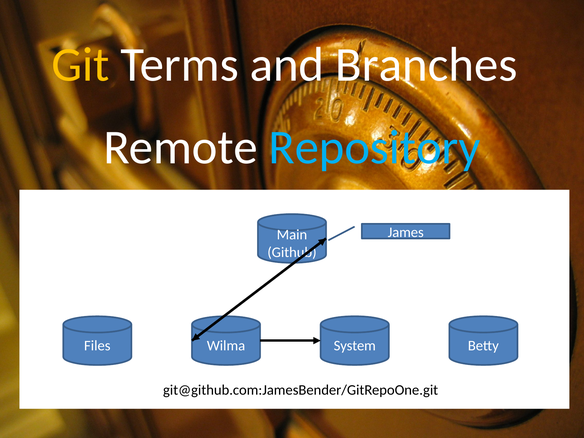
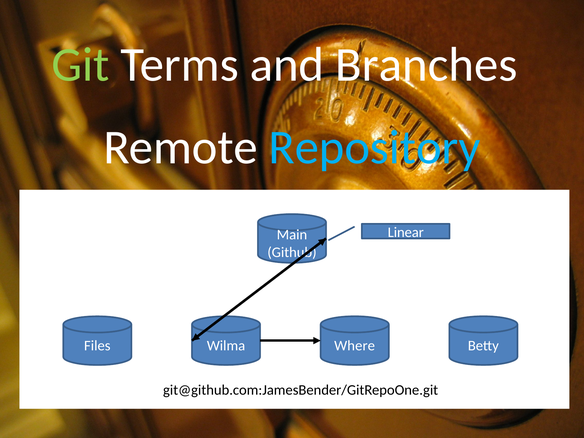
Git colour: yellow -> light green (80, 65)
James: James -> Linear (406, 232)
System: System -> Where (355, 346)
